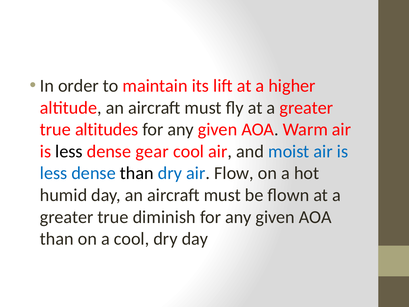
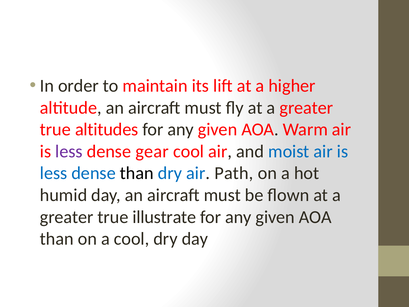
less colour: black -> purple (69, 151)
Flow: Flow -> Path (234, 173)
diminish: diminish -> illustrate (164, 217)
